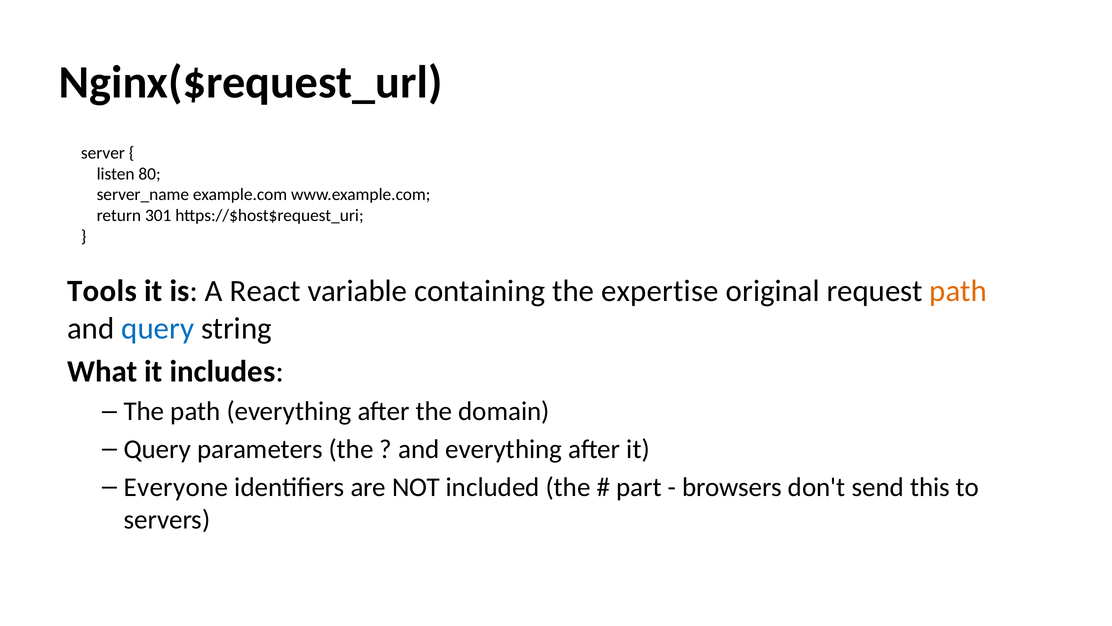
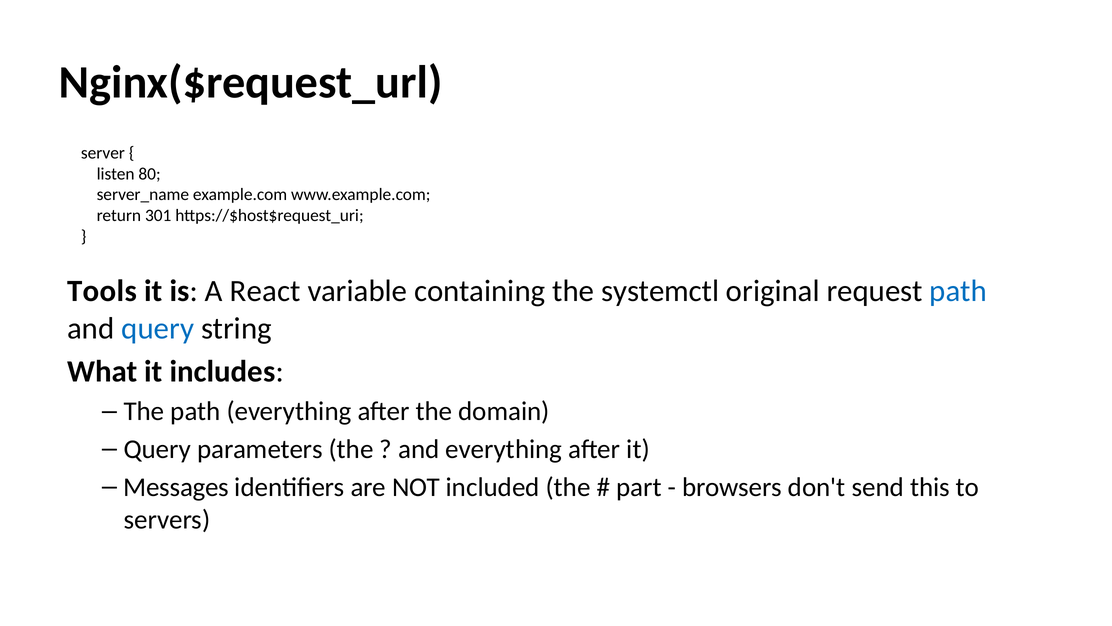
expertise: expertise -> systemctl (660, 291)
path colour: orange -> blue (958, 291)
Everyone: Everyone -> Messages (176, 487)
